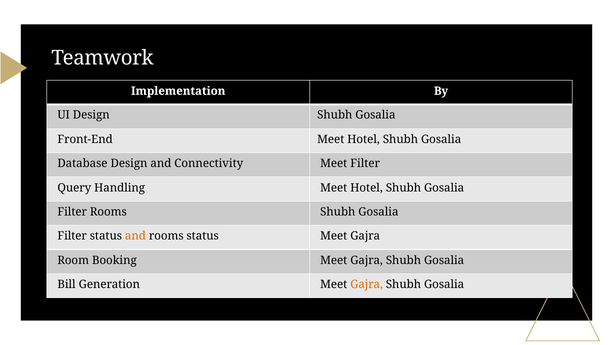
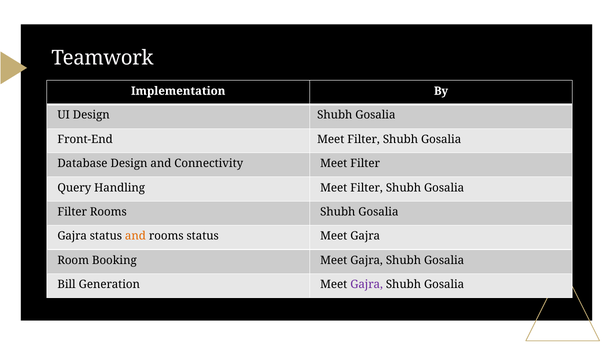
Front-End Meet Hotel: Hotel -> Filter (364, 139)
Handling Meet Hotel: Hotel -> Filter (367, 188)
Filter: Filter -> Gajra (72, 236)
Gajra colour: orange -> purple (367, 284)
